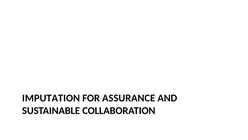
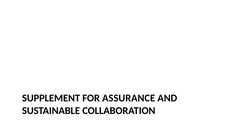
IMPUTATION: IMPUTATION -> SUPPLEMENT (51, 98)
